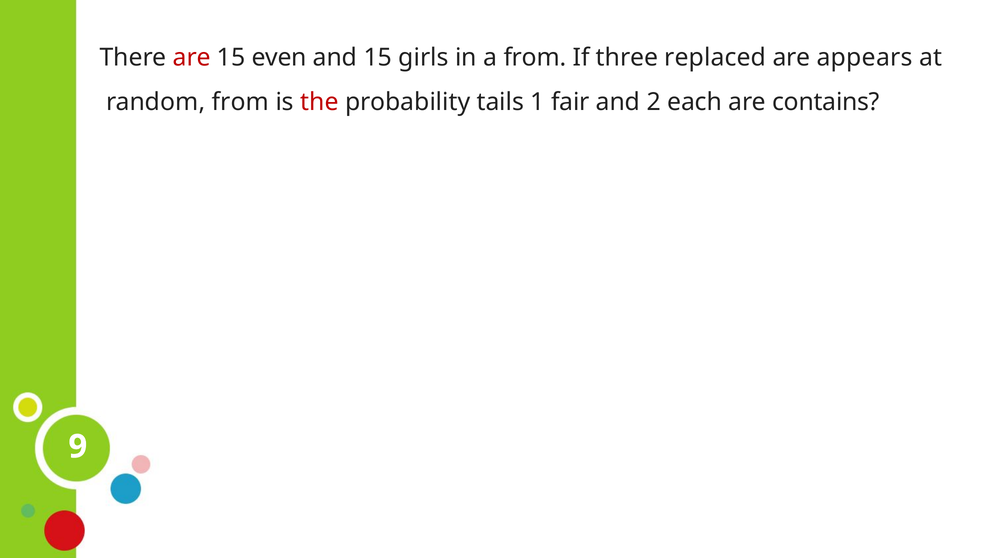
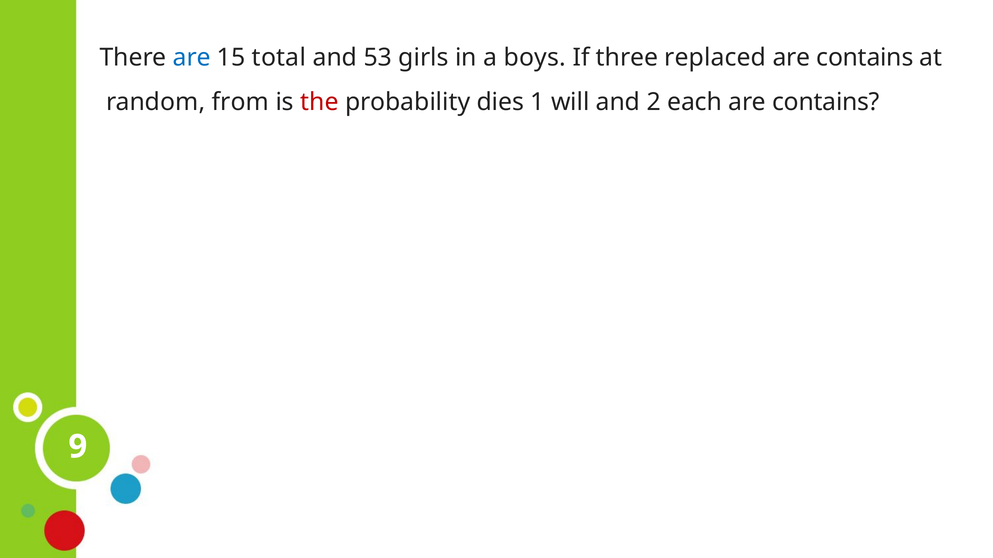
are colour: red -> blue (192, 58)
even: even -> total (279, 58)
and 15: 15 -> 53 (378, 58)
a from: from -> boys (535, 58)
appears: appears -> contains (865, 58)
tails: tails -> dies (500, 102)
fair: fair -> will (570, 102)
